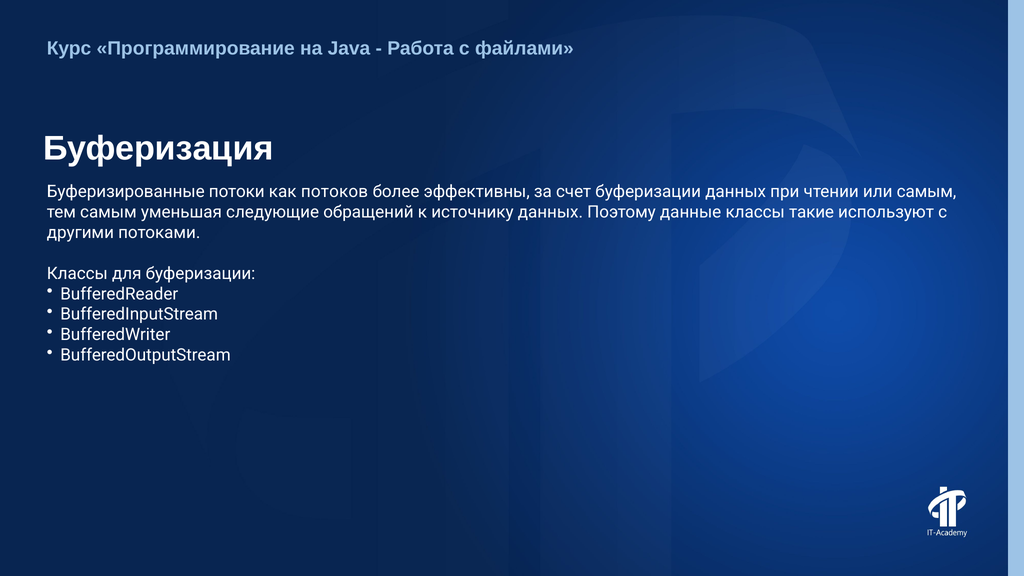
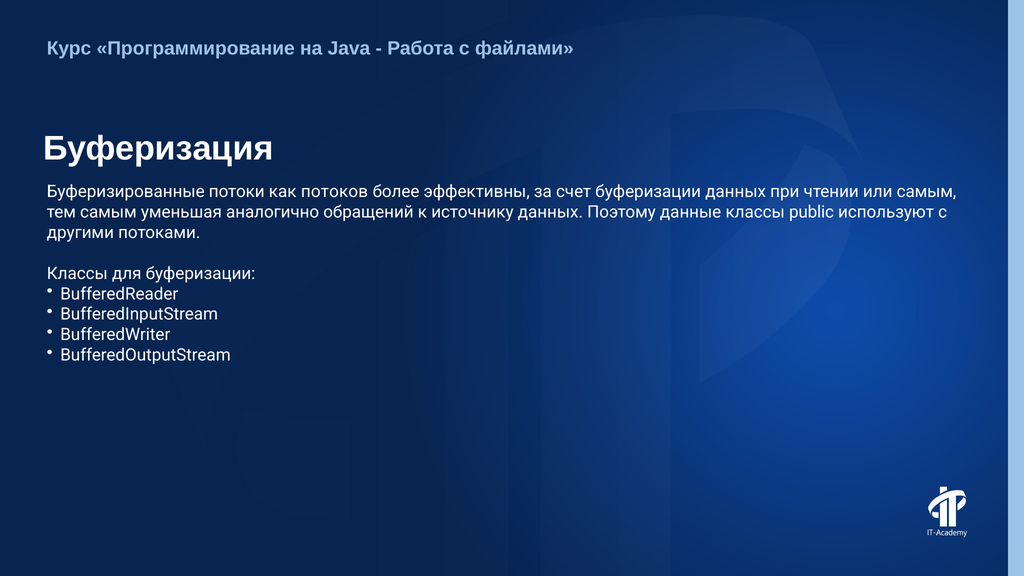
следующие: следующие -> аналогично (273, 212)
такие: такие -> public (812, 212)
